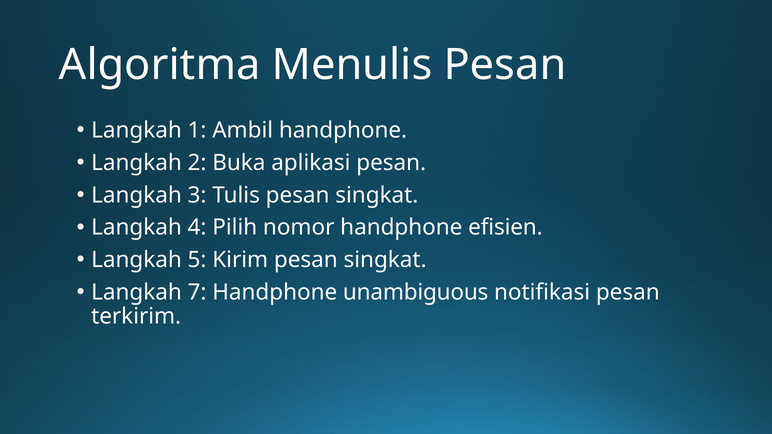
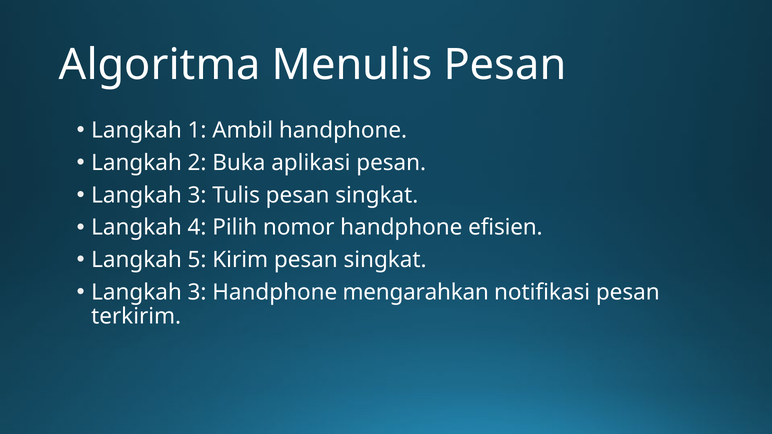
7: 7 -> 3 (197, 292)
unambiguous: unambiguous -> mengarahkan (416, 292)
